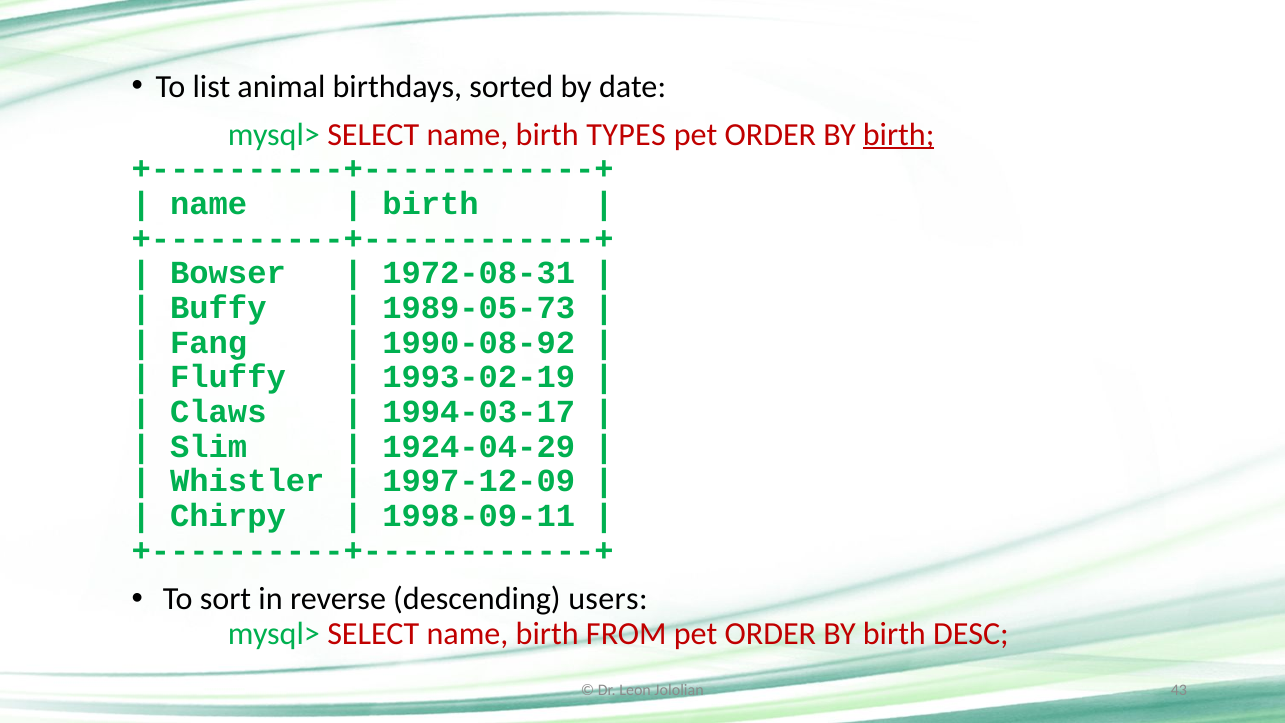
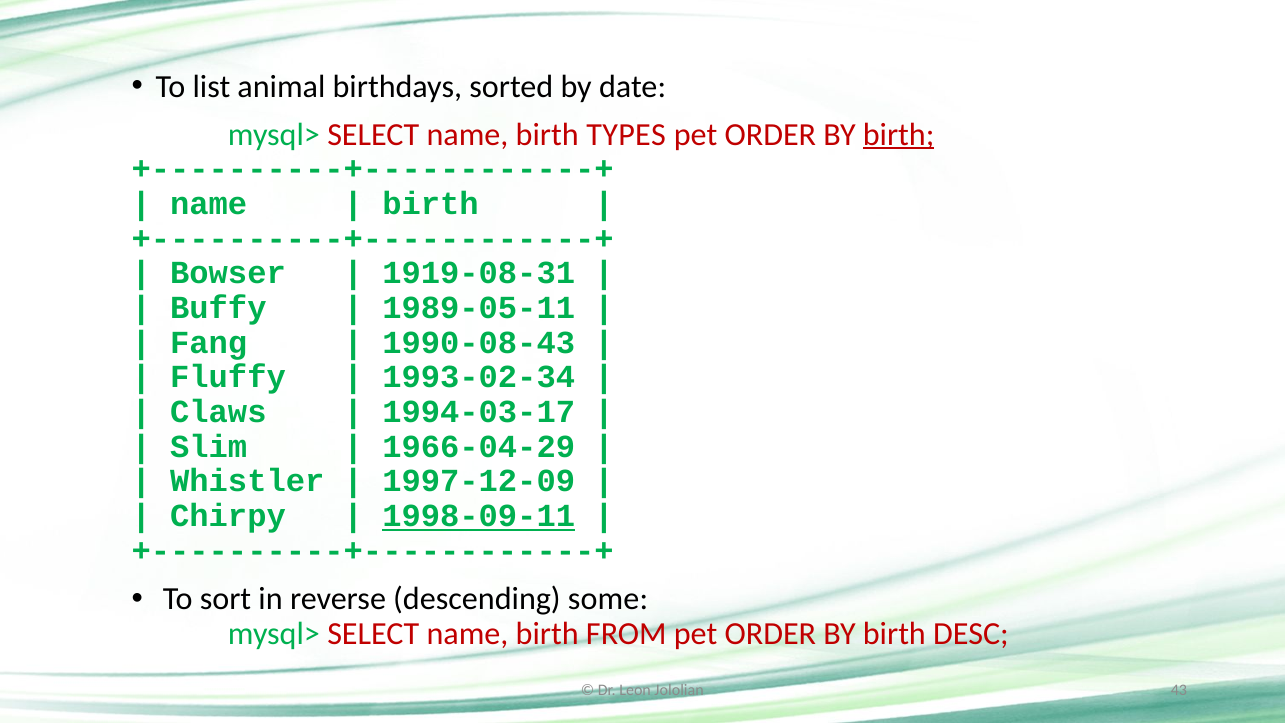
1972-08-31: 1972-08-31 -> 1919-08-31 (479, 273)
1989-05-73: 1989-05-73 -> 1989-05-11 (479, 308)
1990-08-92: 1990-08-92 -> 1990-08-43 (479, 343)
1993-02-19: 1993-02-19 -> 1993-02-34 (479, 377)
1924-04-29: 1924-04-29 -> 1966-04-29 (479, 447)
1998-09-11 underline: none -> present (479, 516)
users: users -> some (608, 599)
